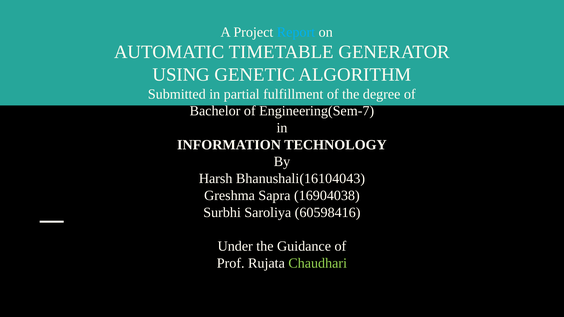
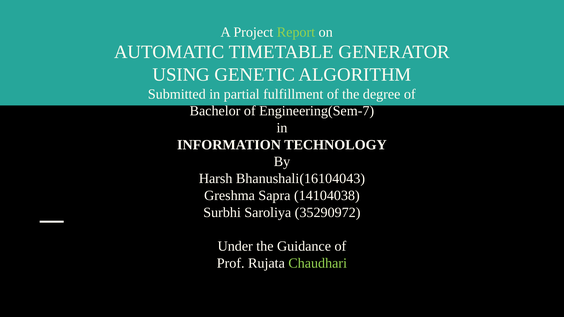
Report colour: light blue -> light green (296, 32)
16904038: 16904038 -> 14104038 (327, 196)
60598416: 60598416 -> 35290972 (328, 213)
